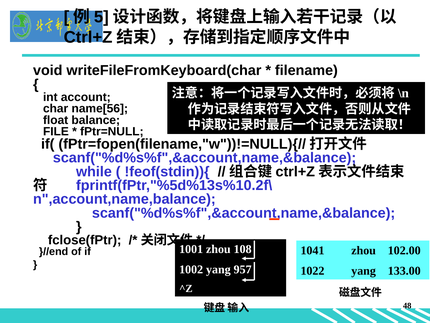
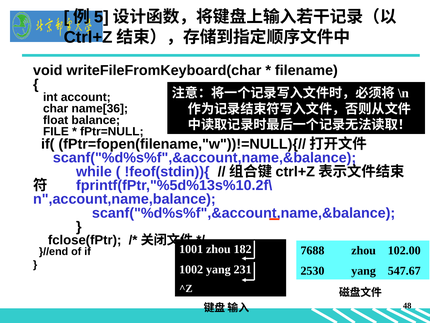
name[56: name[56 -> name[36 (100, 108)
108: 108 -> 182 (243, 249)
1041: 1041 -> 7688 (312, 250)
957: 957 -> 231 (243, 269)
1022: 1022 -> 2530 (312, 271)
133.00: 133.00 -> 547.67 (404, 271)
